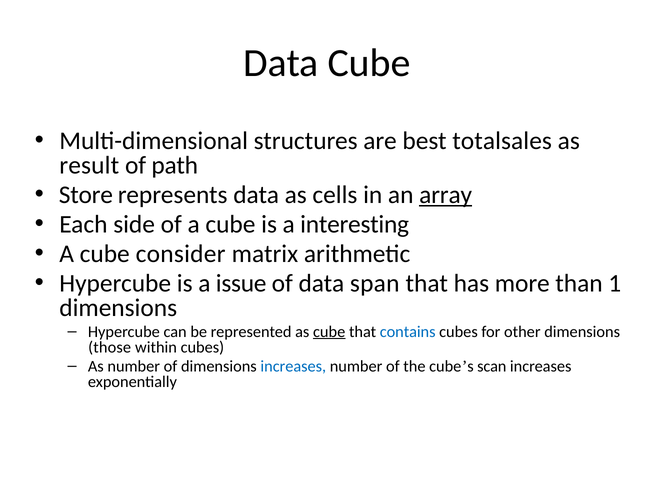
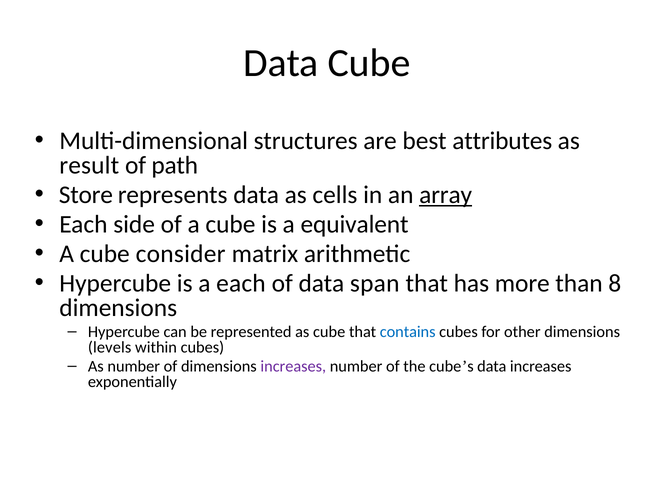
totalsales: totalsales -> attributes (502, 141)
interesting: interesting -> equivalent (355, 225)
a issue: issue -> each (241, 284)
1: 1 -> 8 (615, 284)
cube underline: present -> none (329, 332)
those: those -> levels (110, 348)
increases colour: blue -> purple (293, 367)
cube’s scan: scan -> data (492, 367)
